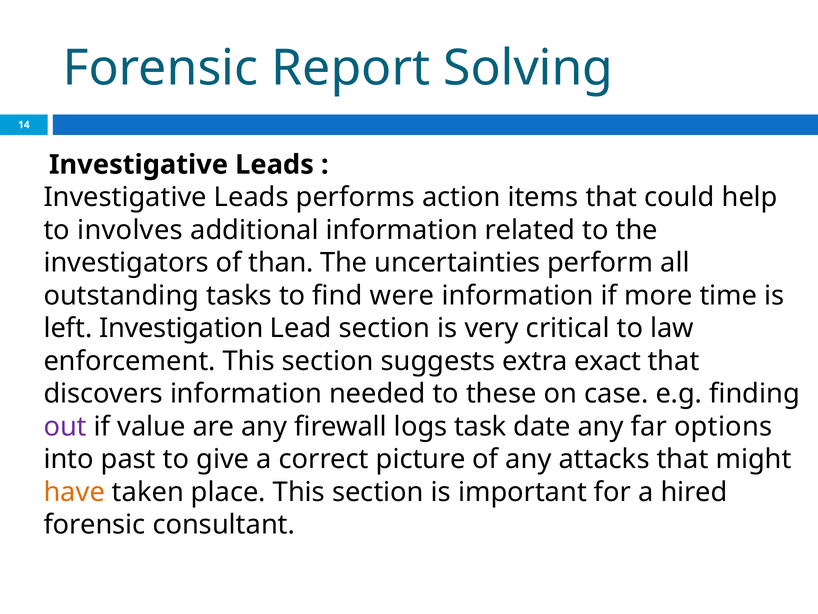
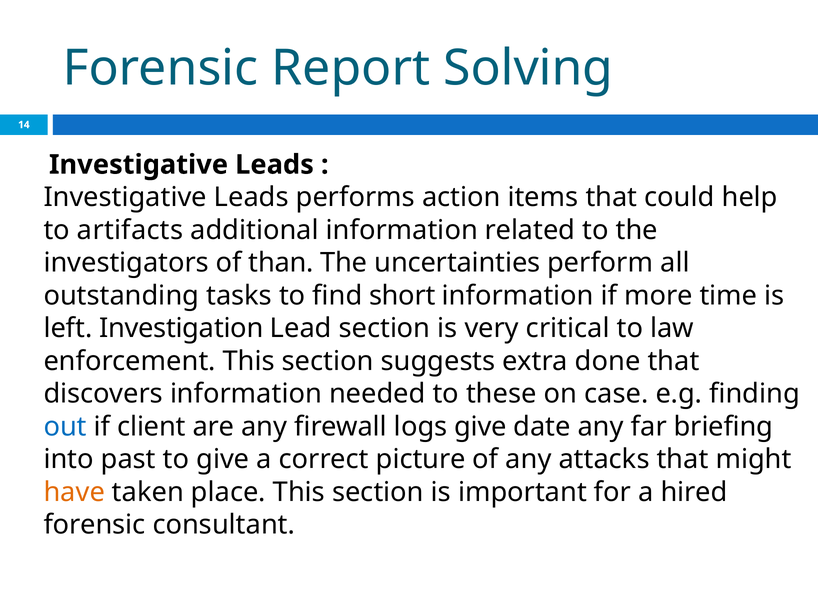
involves: involves -> artifacts (130, 230)
were: were -> short (402, 295)
exact: exact -> done (608, 361)
out colour: purple -> blue (65, 426)
value: value -> client (151, 426)
logs task: task -> give (480, 426)
options: options -> briefing (724, 426)
